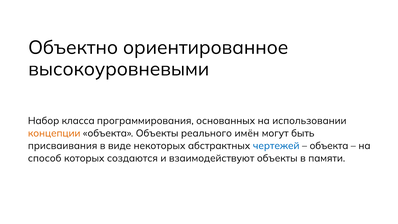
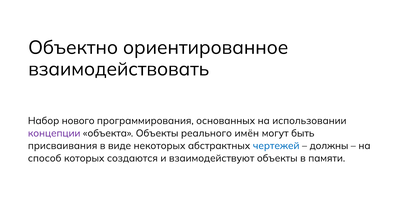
высокоуровневыми: высокоуровневыми -> взаимодействовать (119, 69)
класса: класса -> нового (78, 121)
концепции colour: orange -> purple (54, 133)
объекта: объекта -> должны (329, 146)
